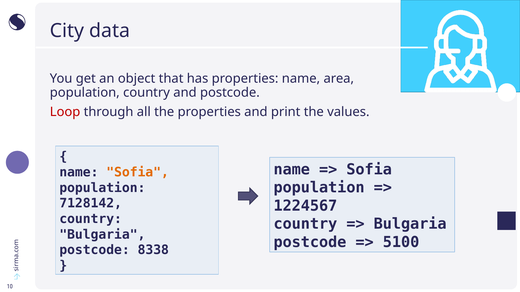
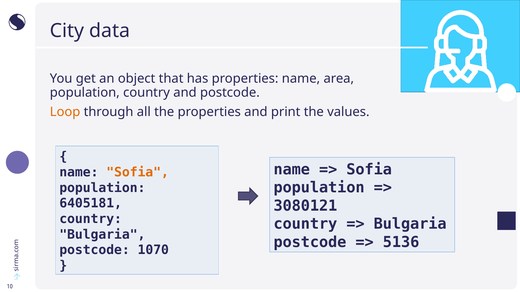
Loop colour: red -> orange (65, 112)
7128142: 7128142 -> 6405181 (91, 204)
1224567: 1224567 -> 3080121 (305, 206)
5100: 5100 -> 5136 (401, 243)
8338: 8338 -> 1070 (153, 250)
